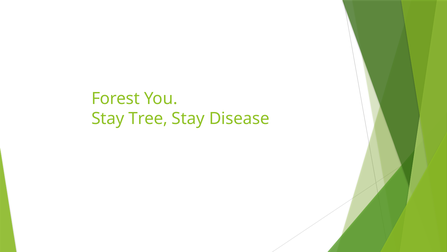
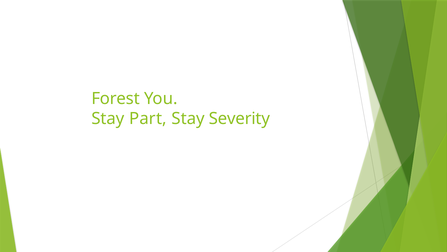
Tree: Tree -> Part (148, 119)
Disease: Disease -> Severity (239, 119)
